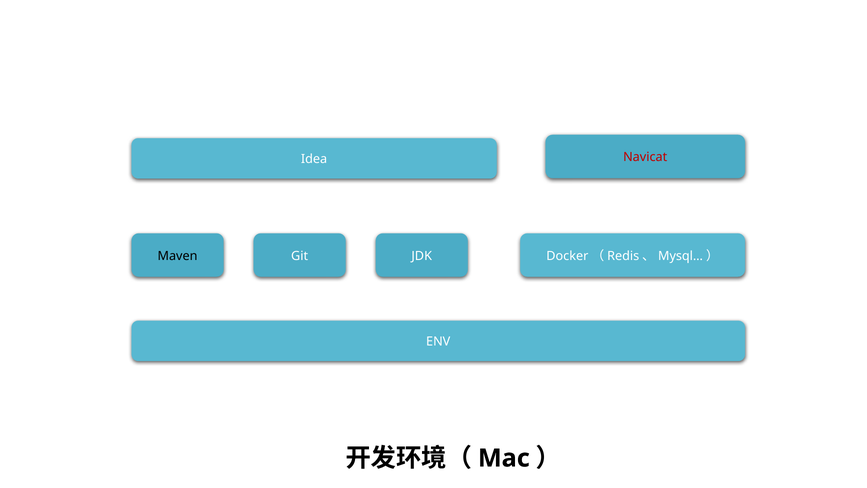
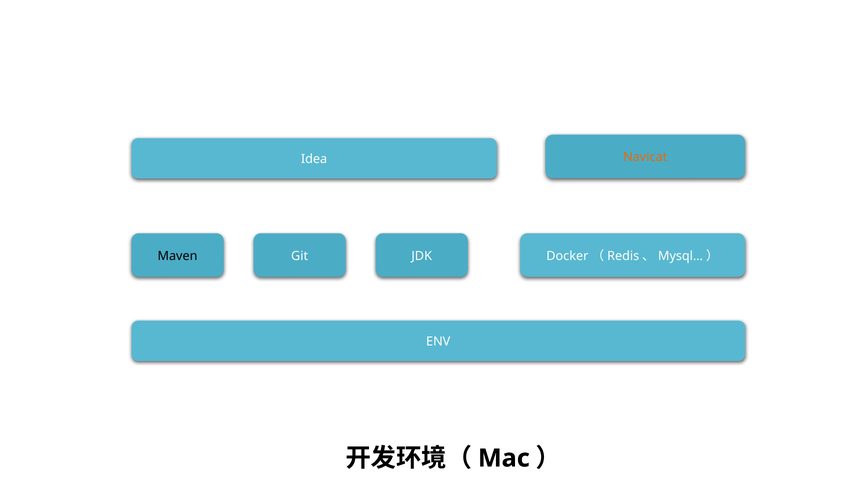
Navicat colour: red -> orange (645, 157)
